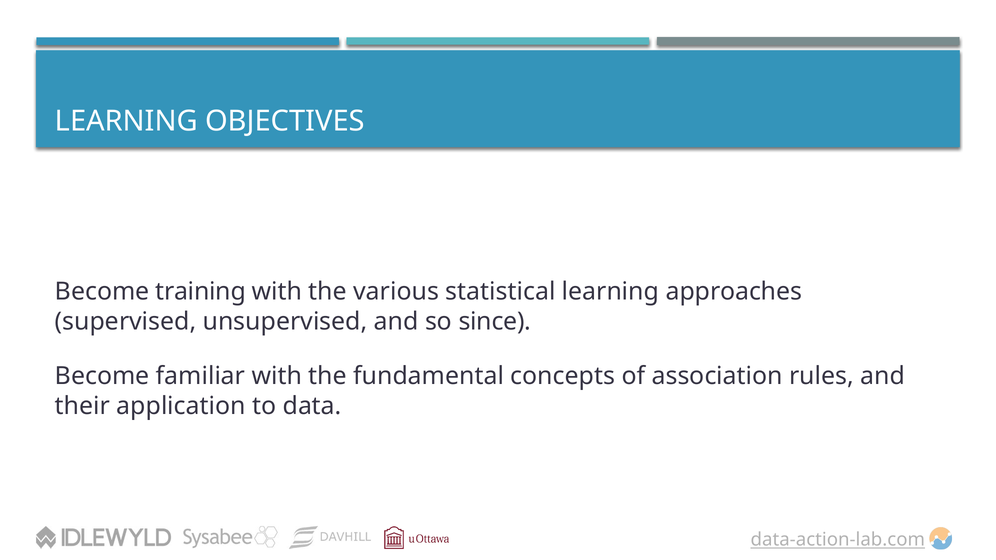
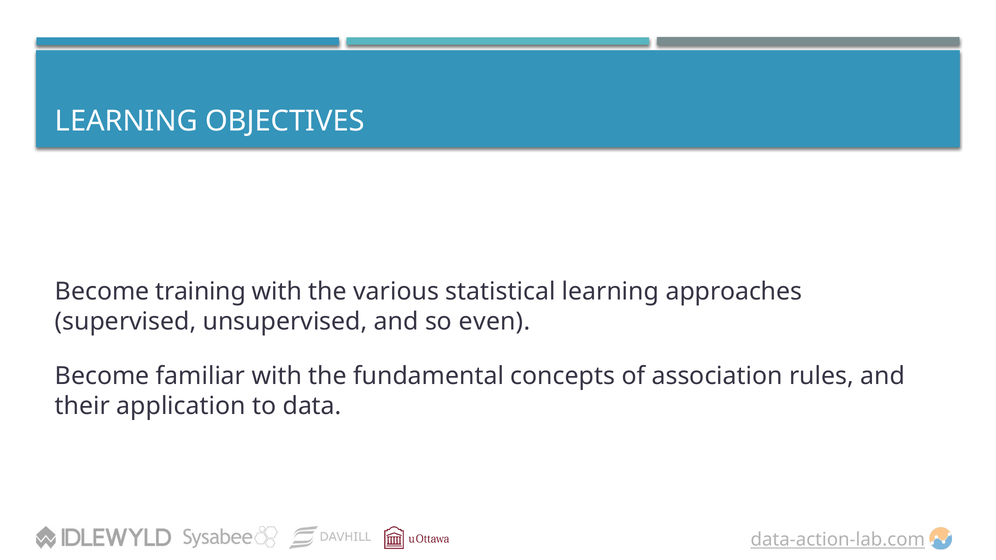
since: since -> even (495, 322)
